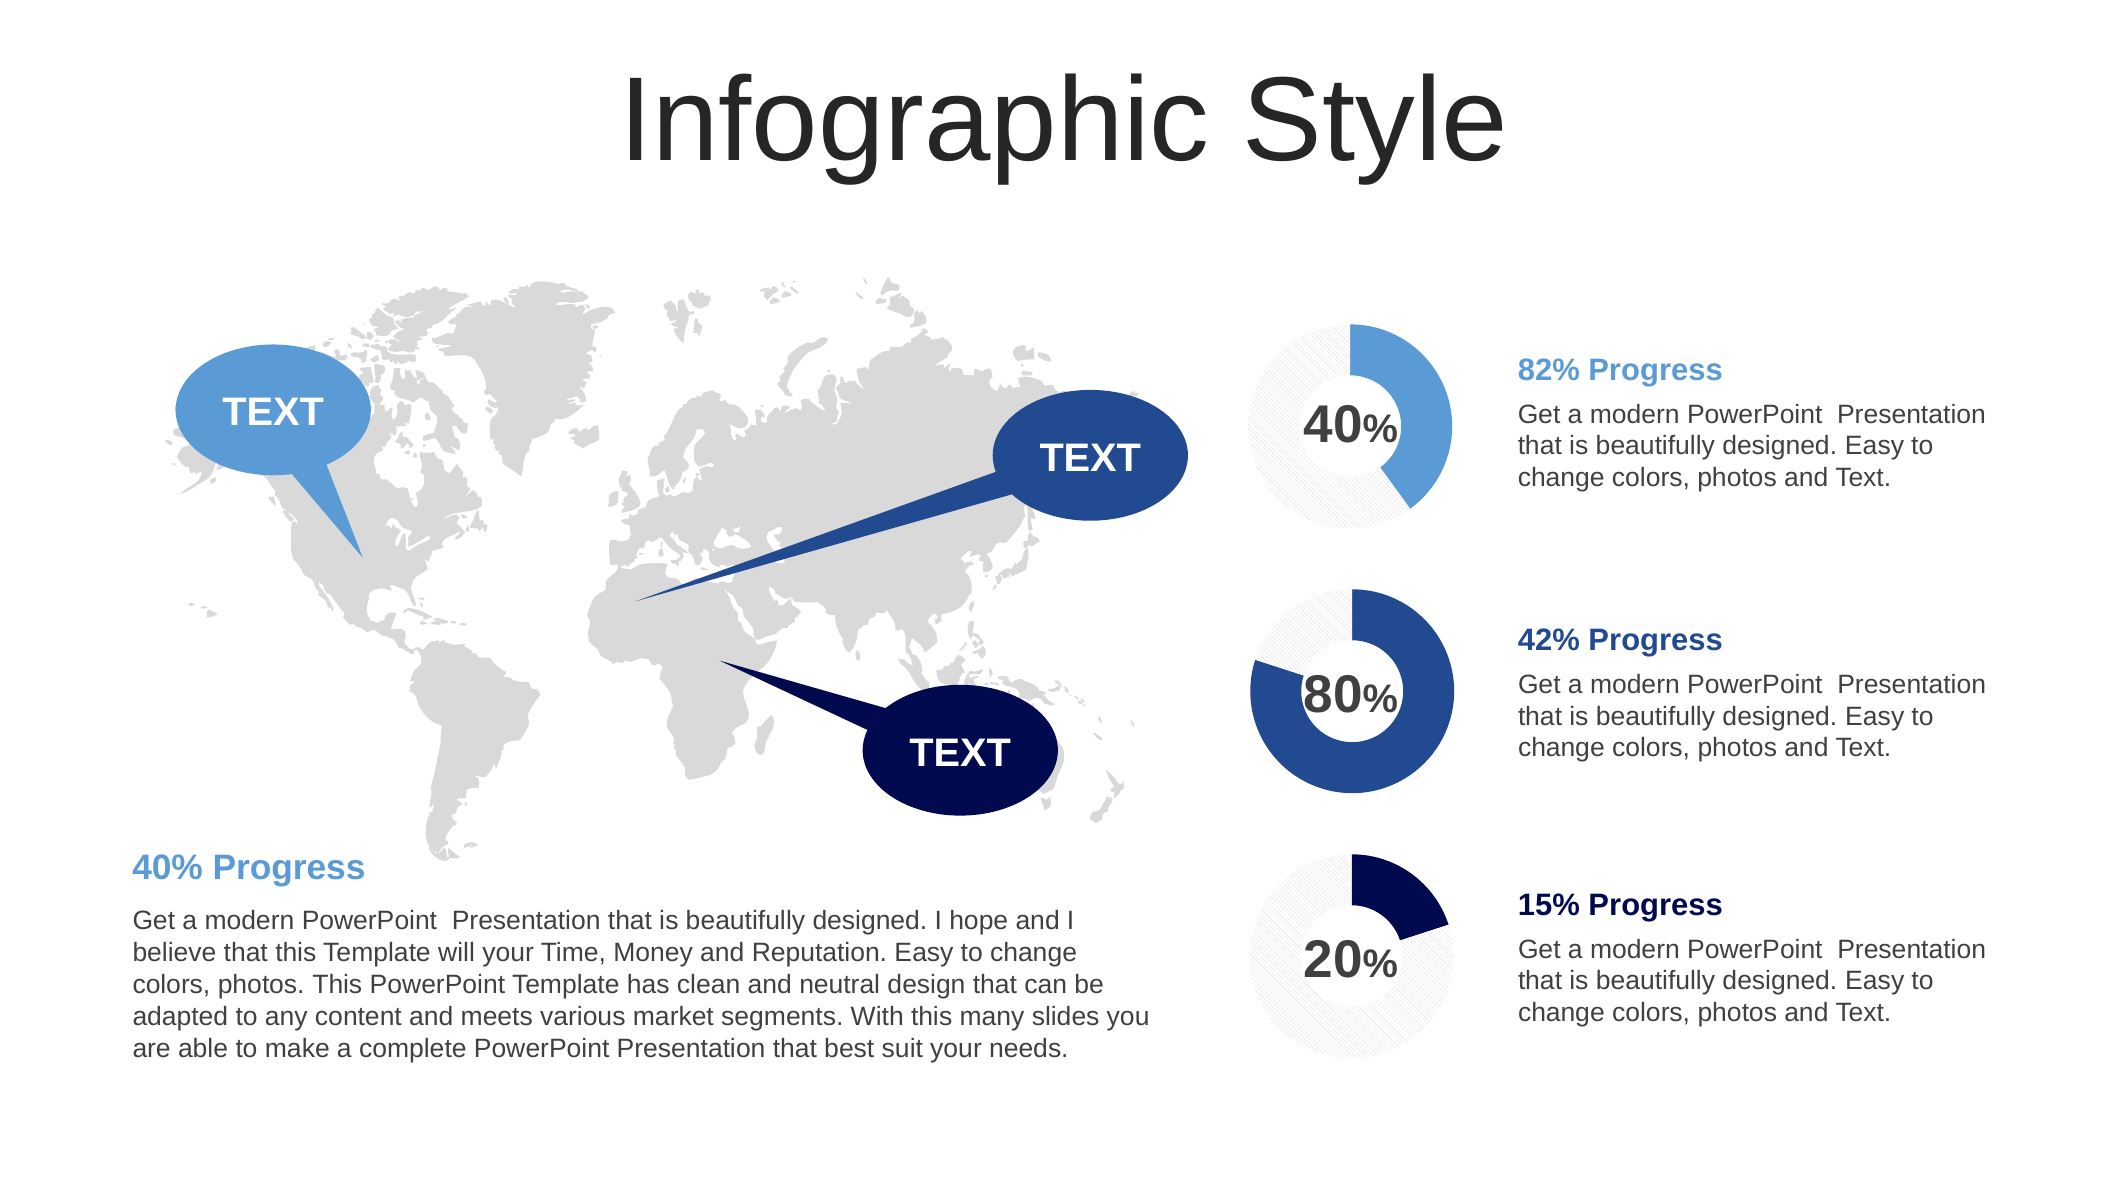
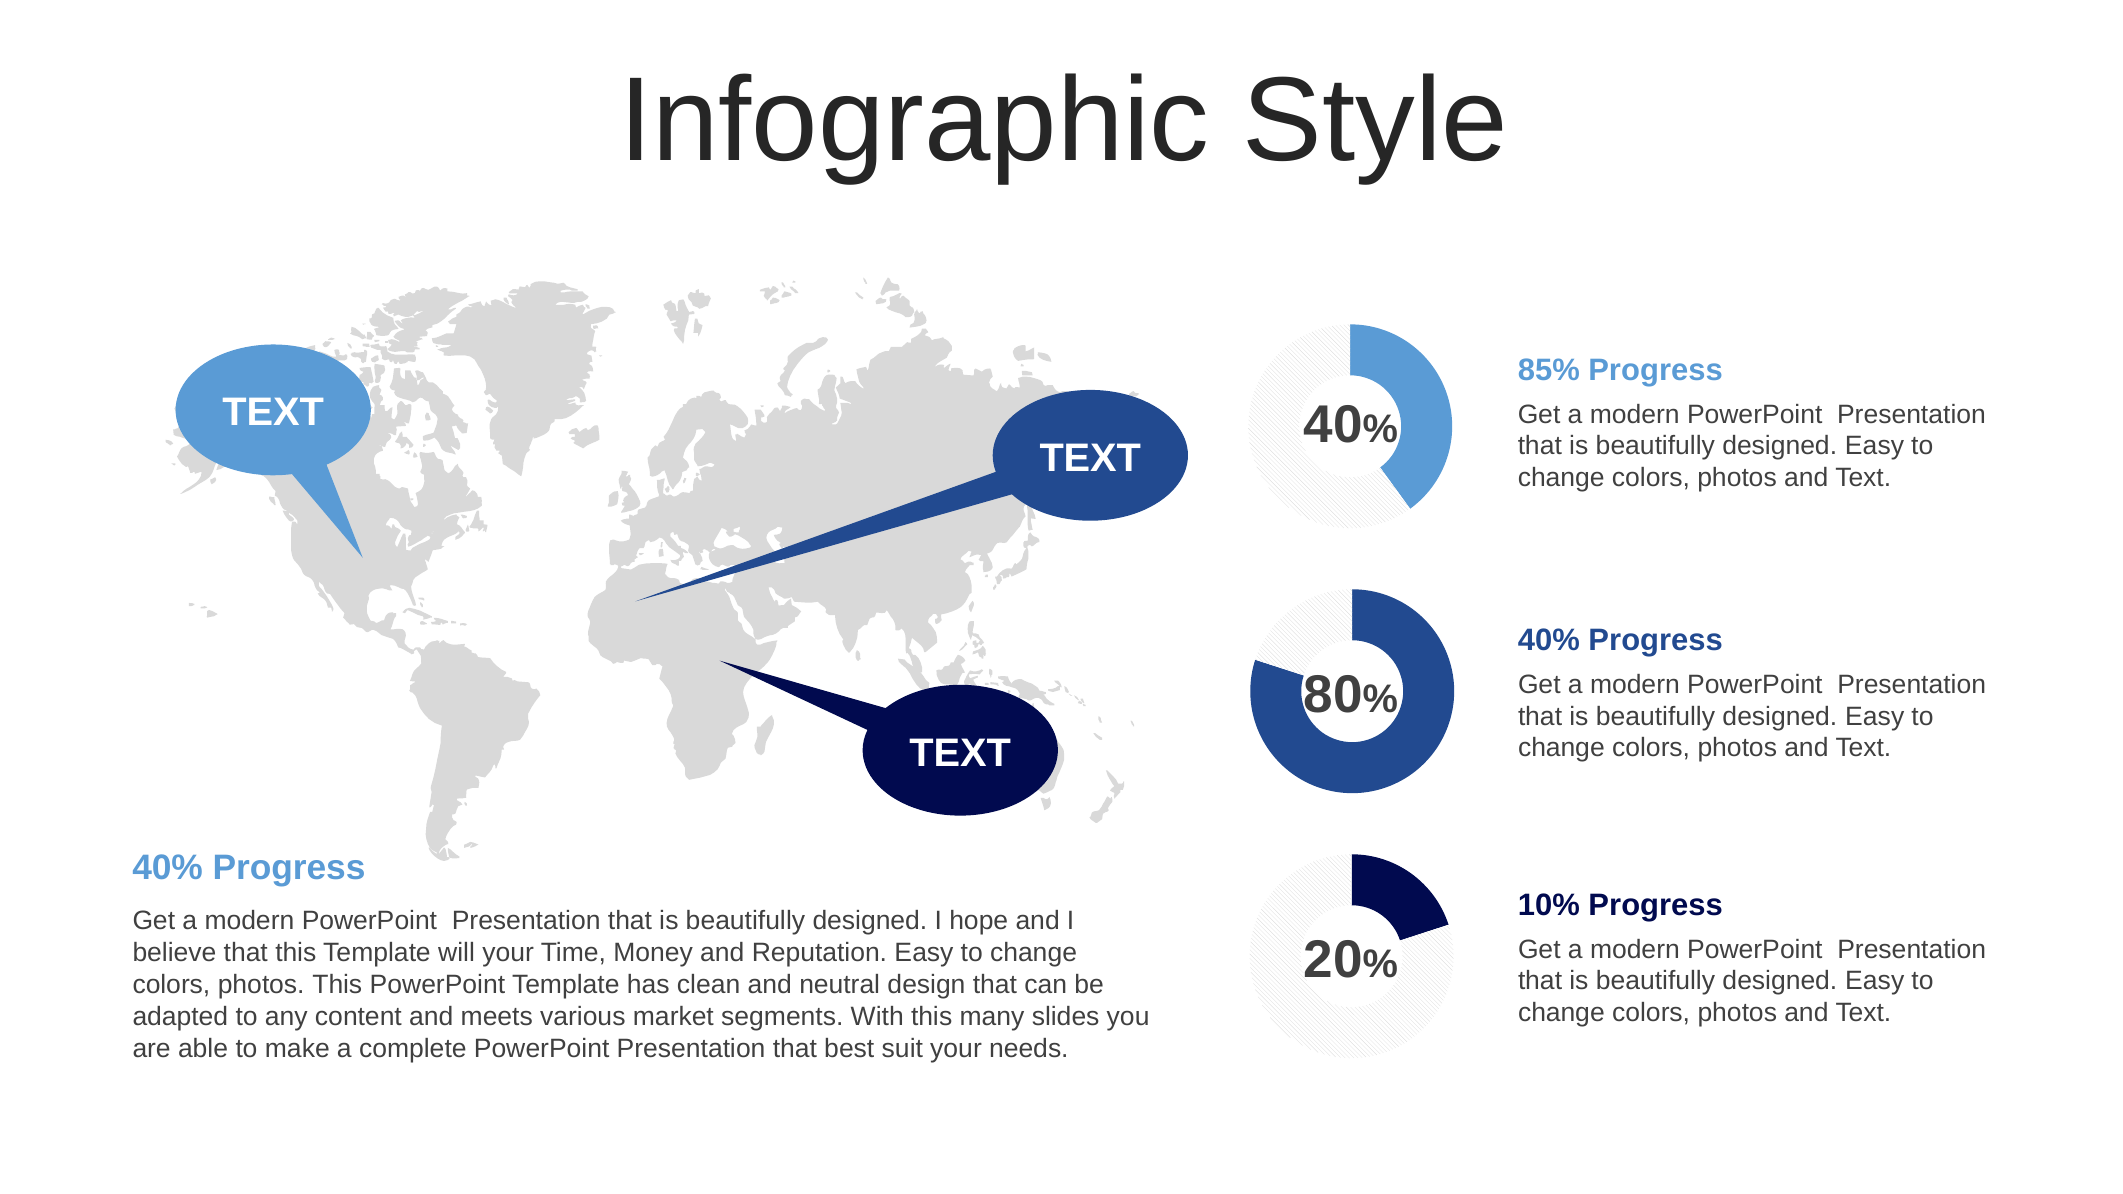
82%: 82% -> 85% (1549, 370)
42%: 42% -> 40% (1549, 640)
15%: 15% -> 10% (1549, 905)
